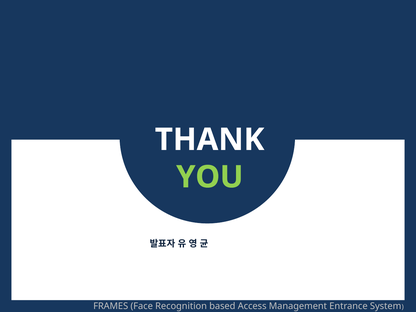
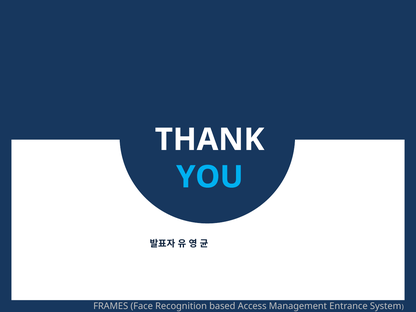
YOU colour: light green -> light blue (210, 177)
